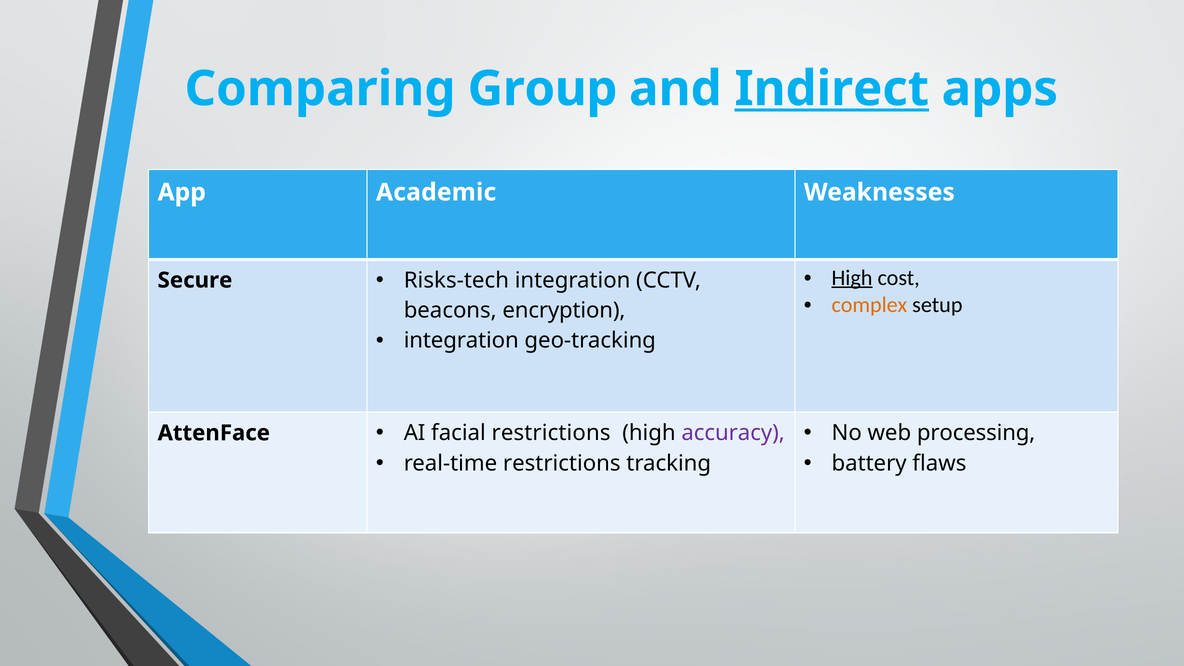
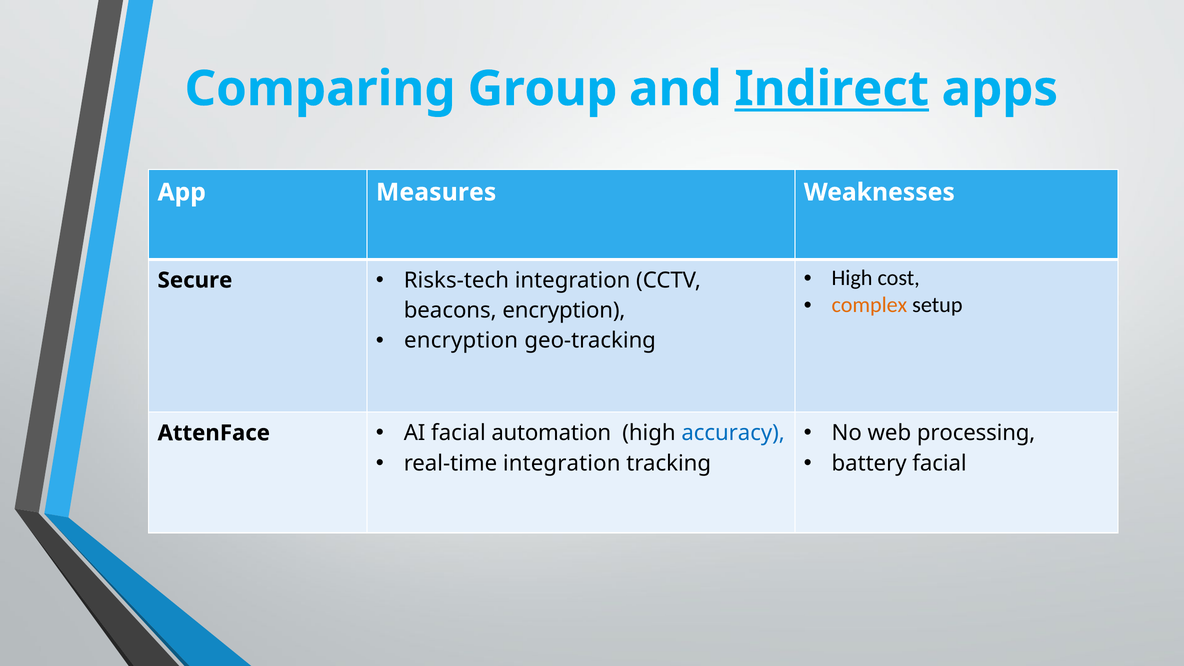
Academic: Academic -> Measures (436, 192)
High underline: present -> none (852, 278)
integration: integration -> encryption (461, 341)
facial restrictions: restrictions -> automation (551, 433)
accuracy colour: purple -> blue (733, 433)
real-time restrictions: restrictions -> integration (562, 463)
battery flaws: flaws -> facial (939, 463)
